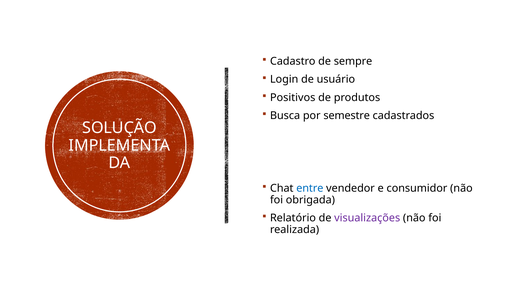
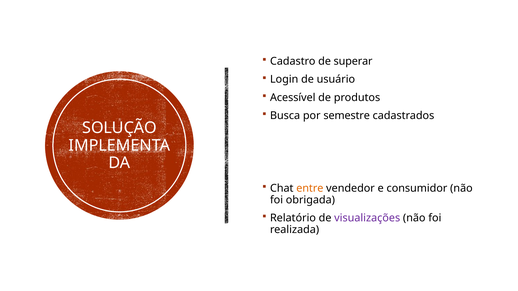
sempre: sempre -> superar (353, 61)
Positivos: Positivos -> Acessível (293, 98)
entre colour: blue -> orange (310, 188)
